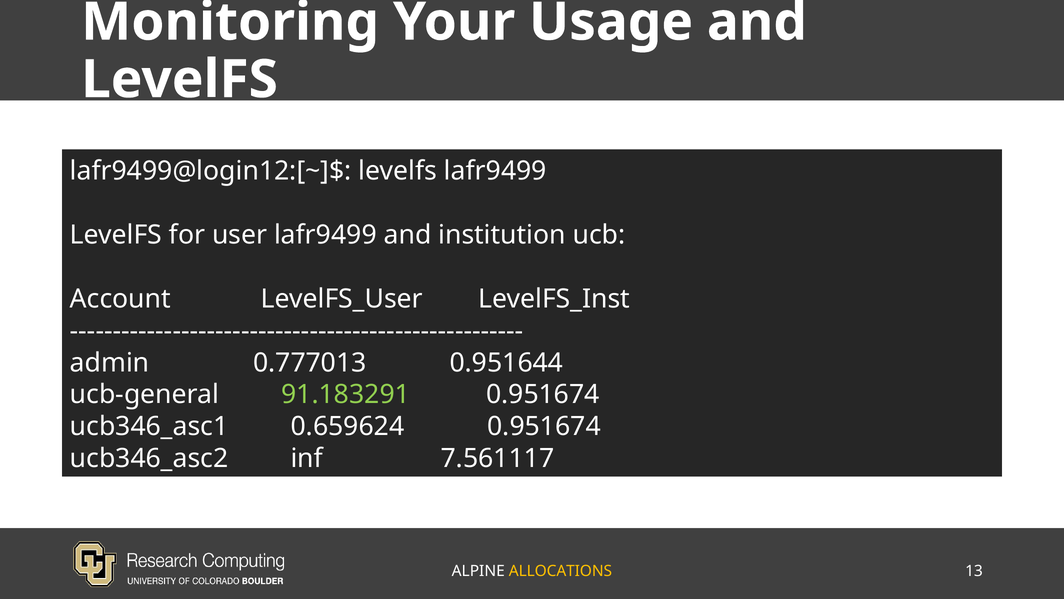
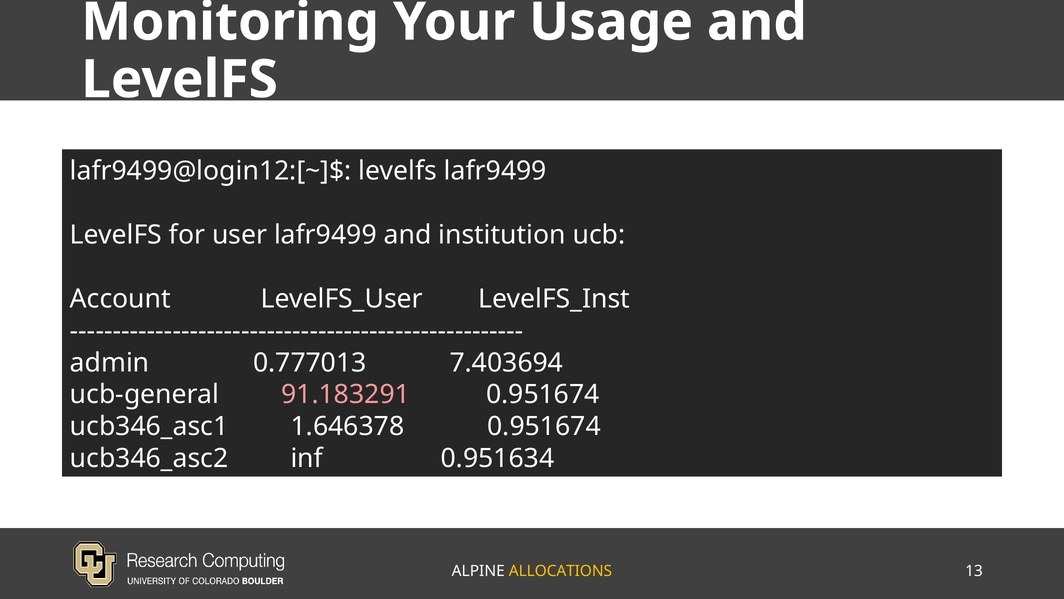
0.951644: 0.951644 -> 7.403694 (506, 362)
91.183291 colour: light green -> pink (346, 394)
0.659624: 0.659624 -> 1.646378 (348, 426)
7.561117: 7.561117 -> 0.951634 (498, 458)
